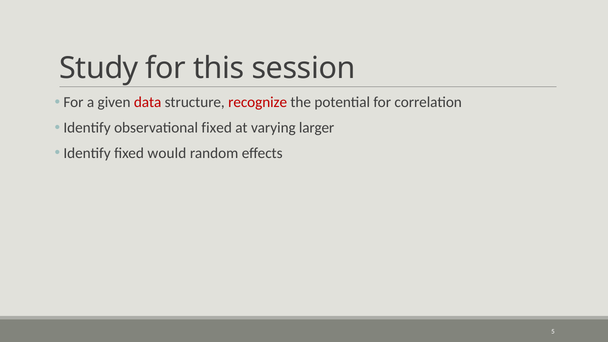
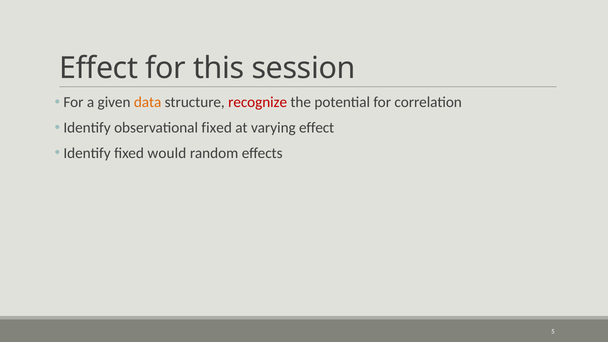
Study: Study -> Effect (99, 68)
data colour: red -> orange (148, 102)
varying larger: larger -> effect (317, 128)
